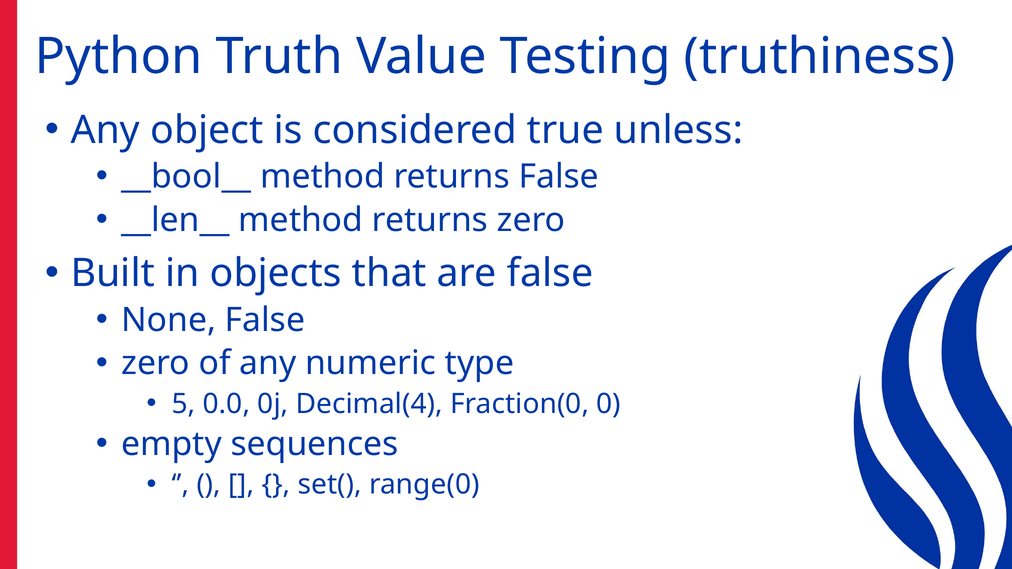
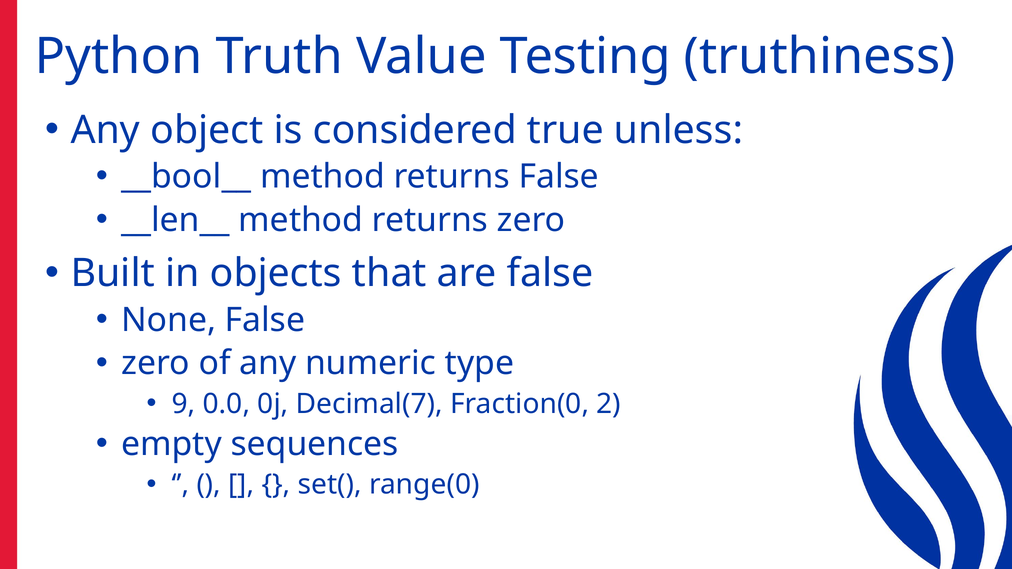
5: 5 -> 9 (184, 404)
Decimal(4: Decimal(4 -> Decimal(7 (369, 404)
0: 0 -> 2 (609, 404)
